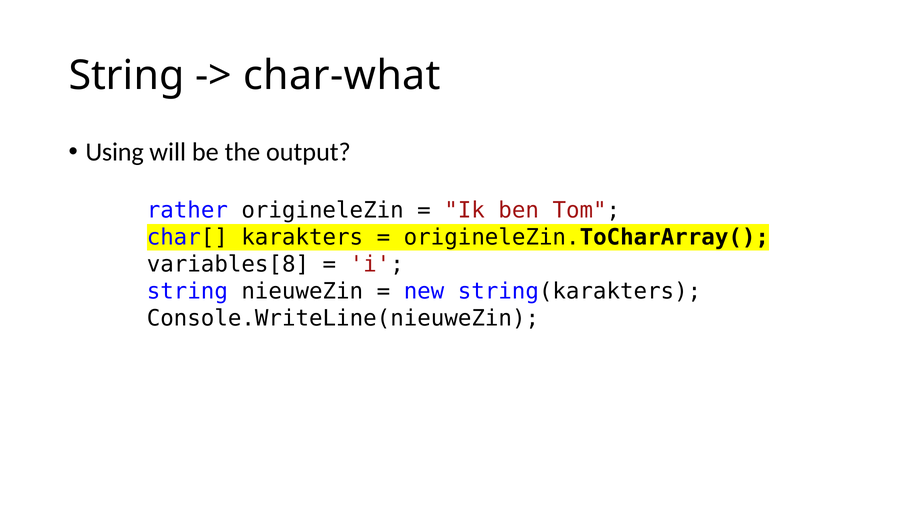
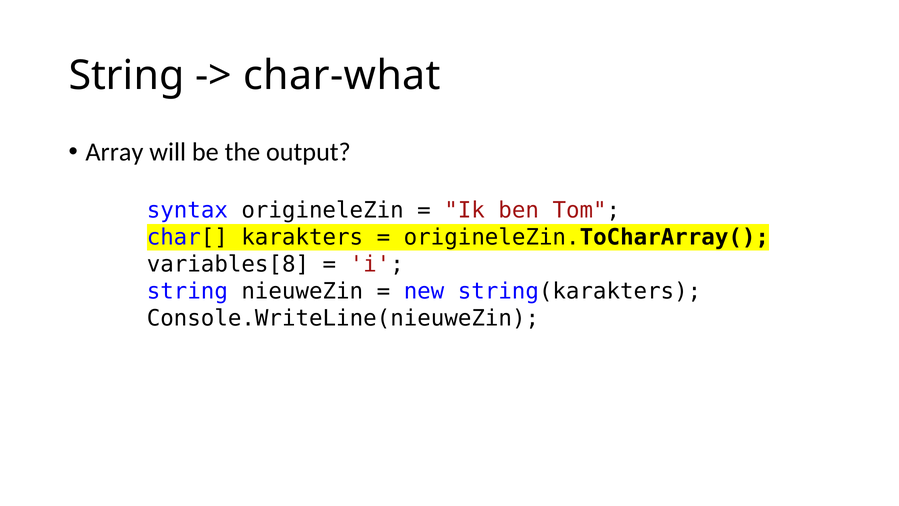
Using: Using -> Array (114, 152)
rather: rather -> syntax (187, 210)
